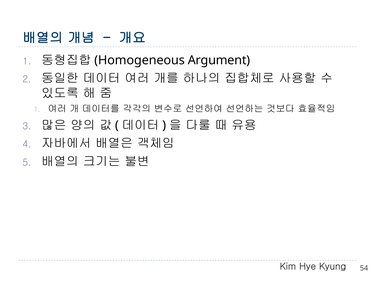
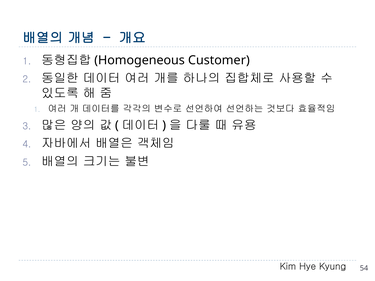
Argument: Argument -> Customer (219, 60)
